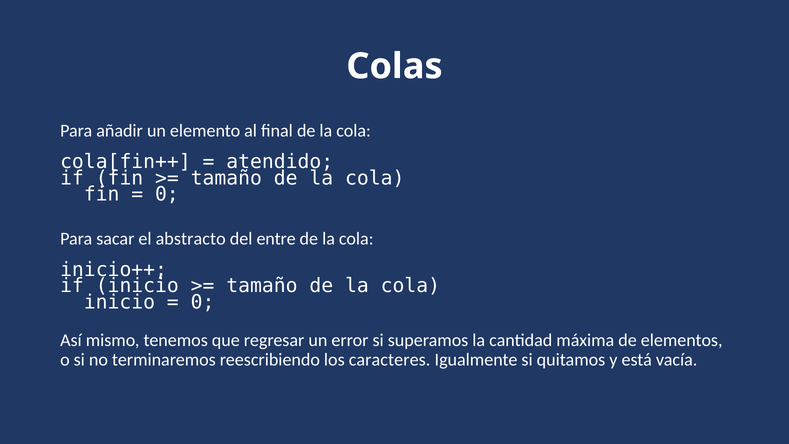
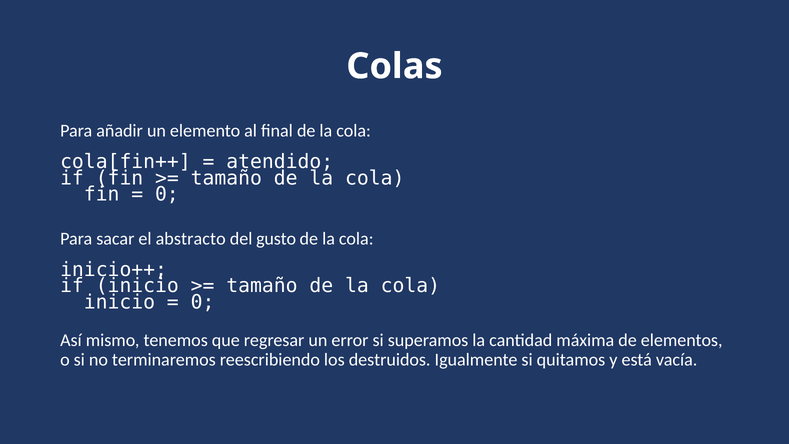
entre: entre -> gusto (276, 239)
caracteres: caracteres -> destruidos (390, 360)
